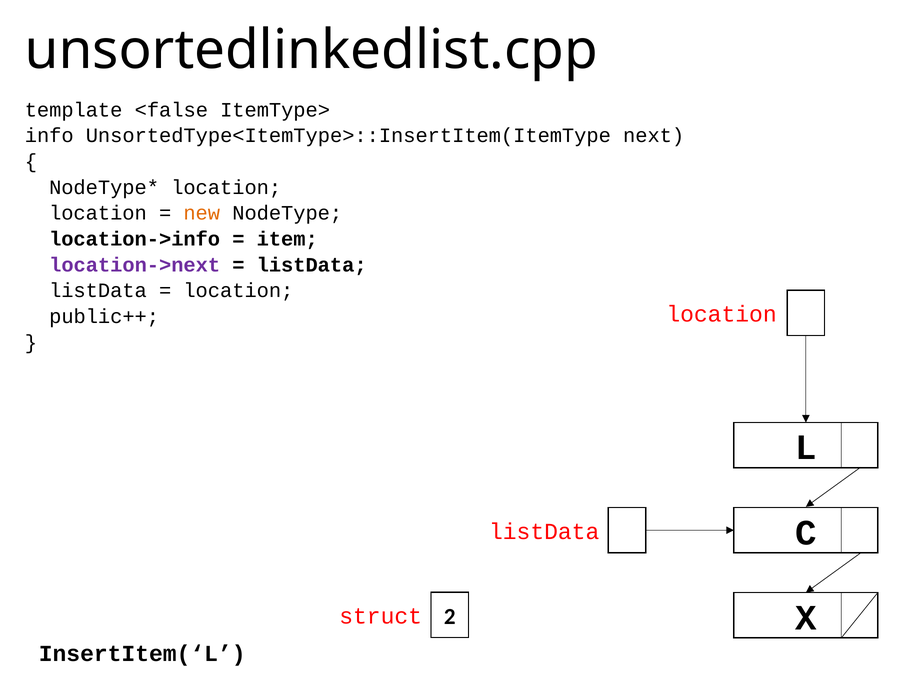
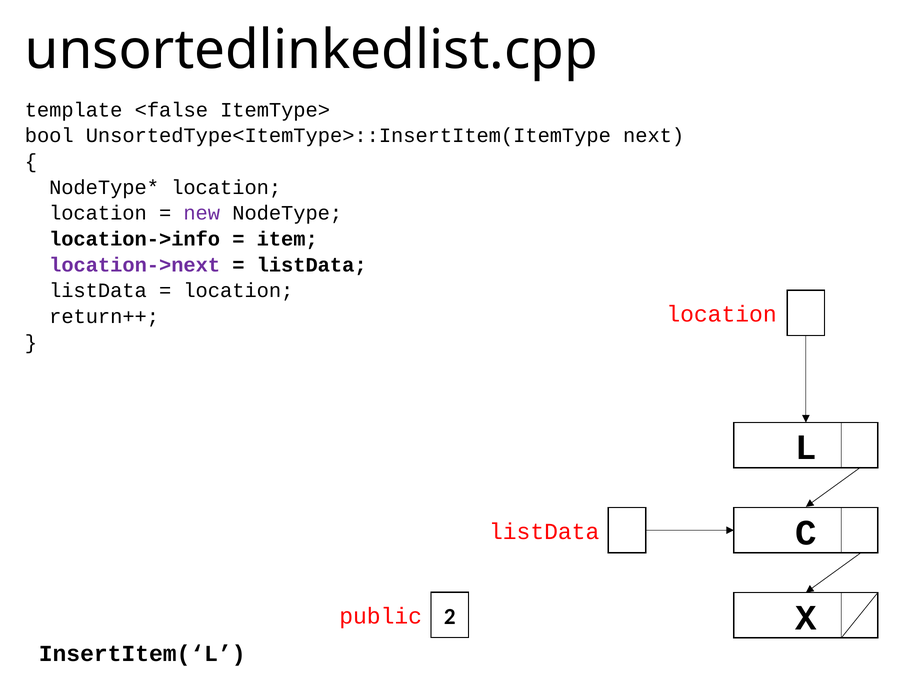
info: info -> bool (49, 136)
new colour: orange -> purple (202, 213)
public++: public++ -> return++ (104, 317)
struct: struct -> public (381, 616)
